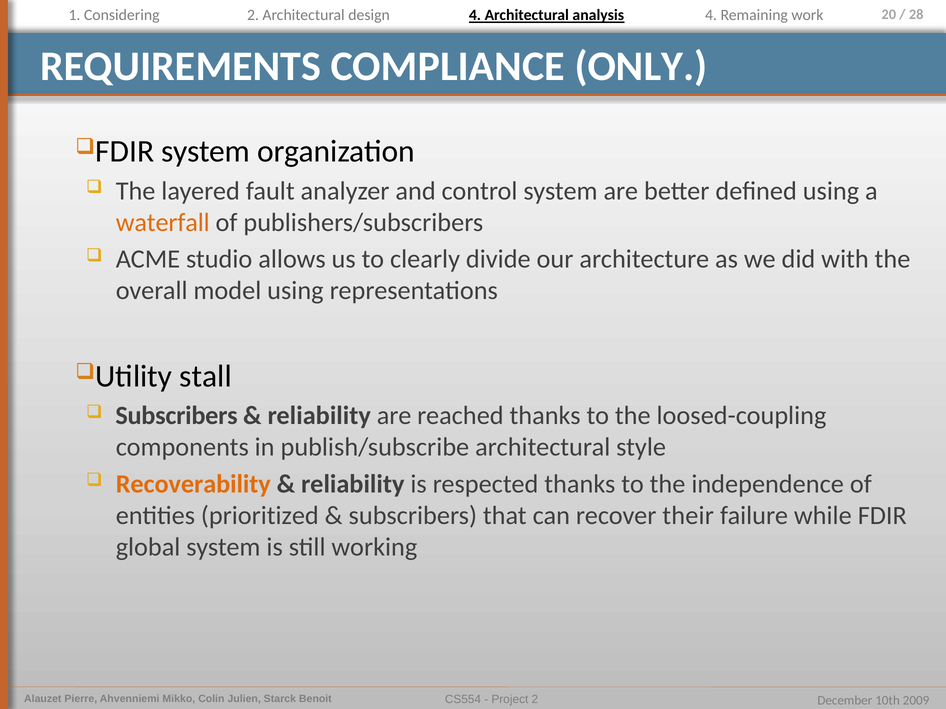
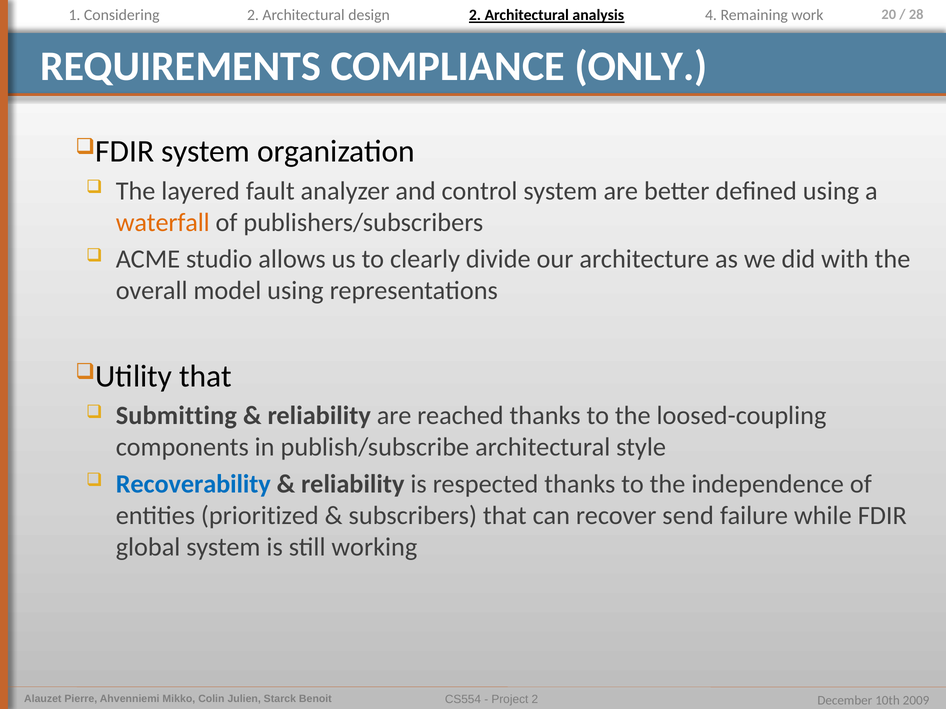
design 4: 4 -> 2 (475, 15)
stall: stall -> that (206, 376)
Subscribers: Subscribers -> Submitting (176, 416)
Recoverability colour: orange -> blue (193, 484)
their: their -> send (688, 516)
